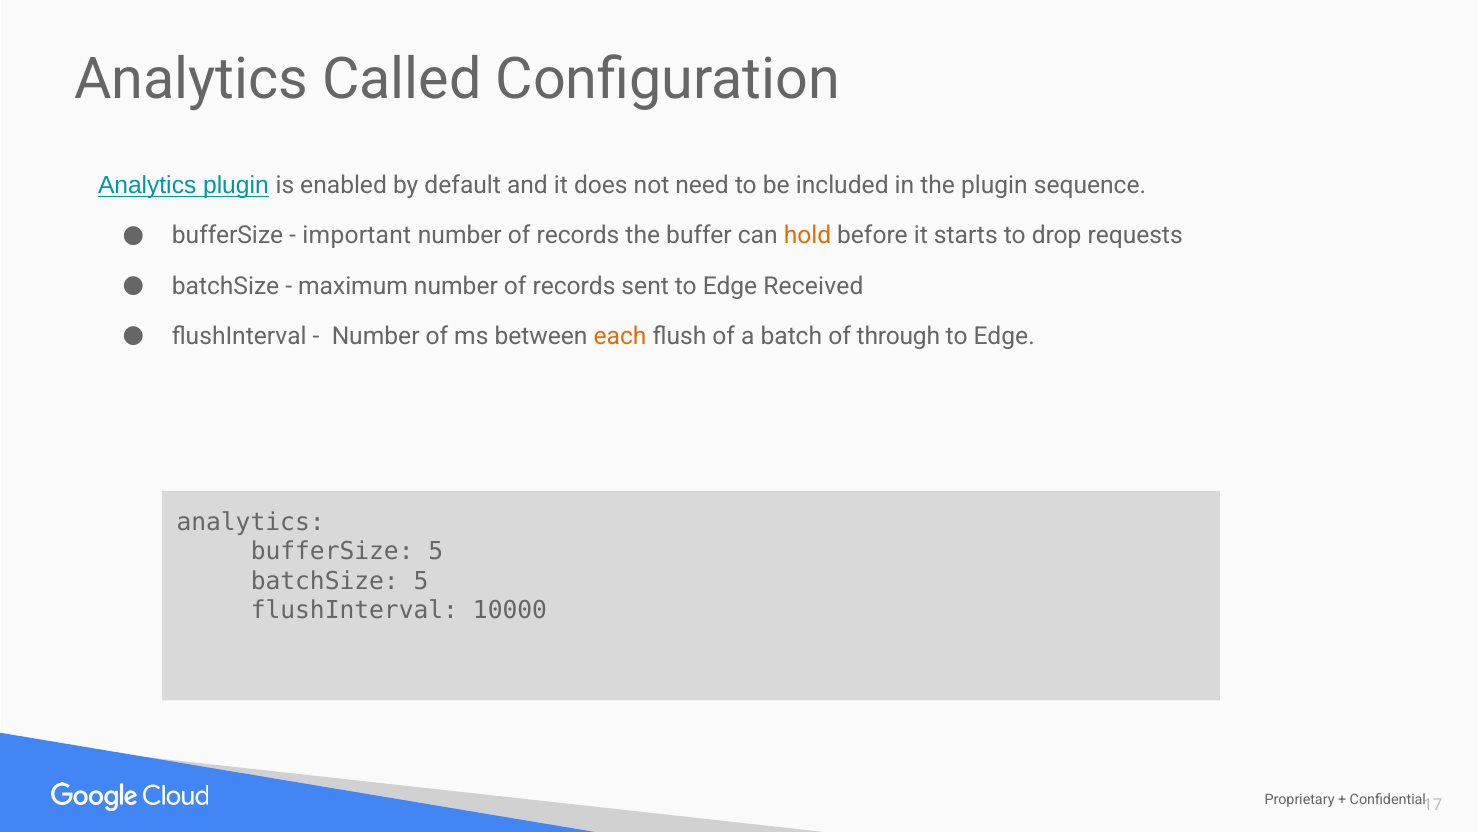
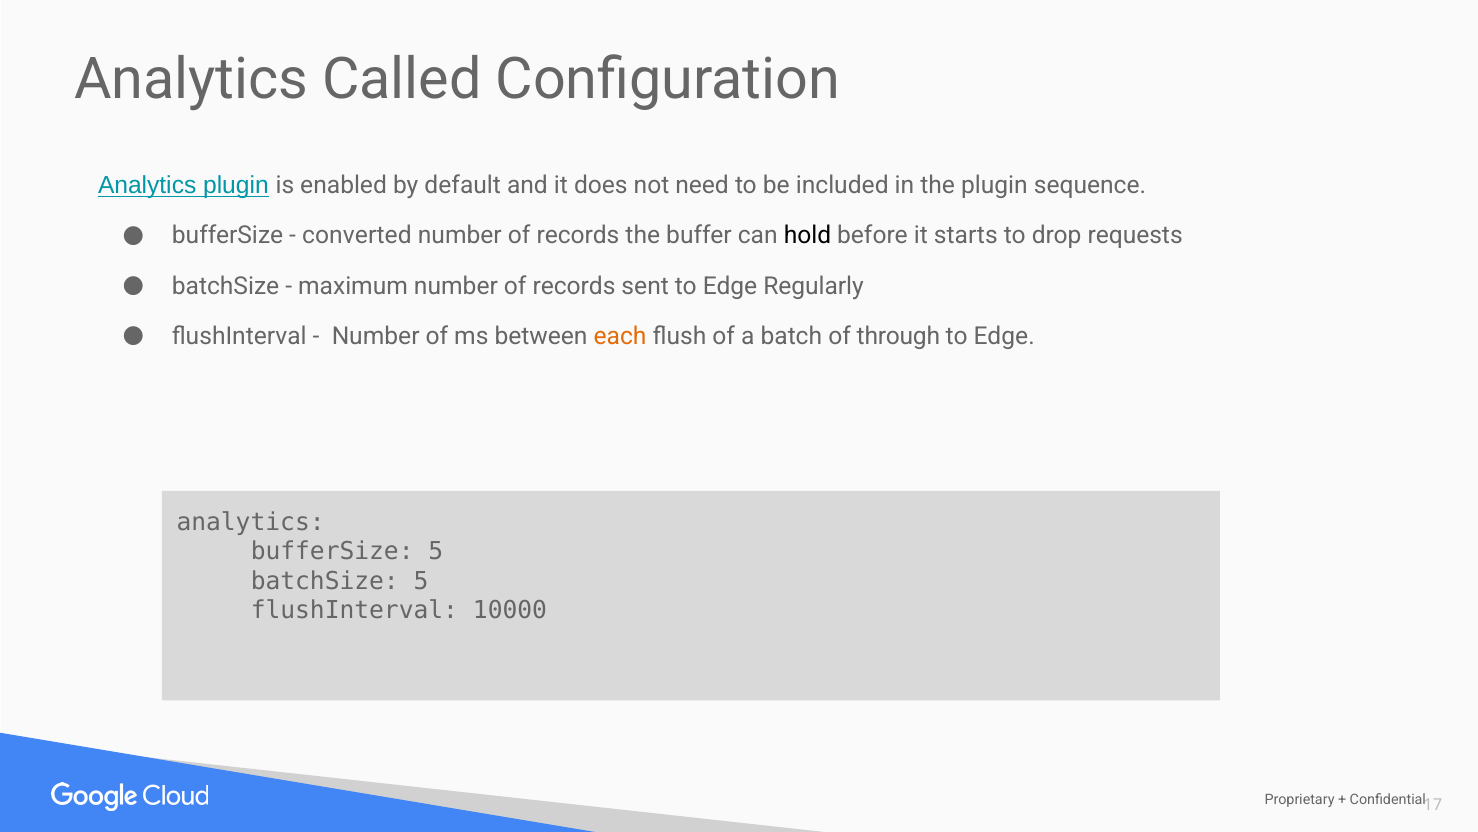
important: important -> converted (357, 236)
hold colour: orange -> black (807, 236)
Received: Received -> Regularly (814, 286)
